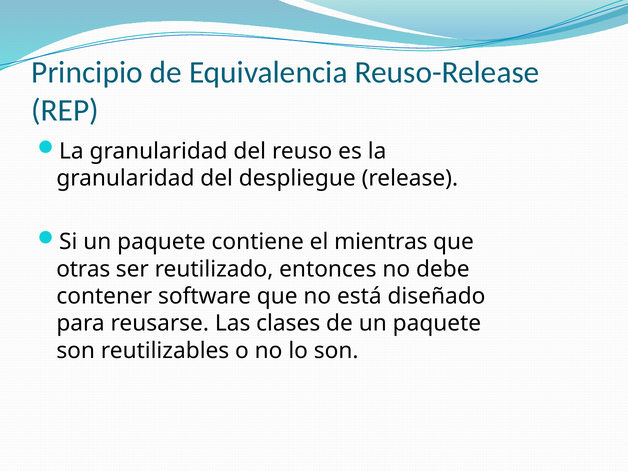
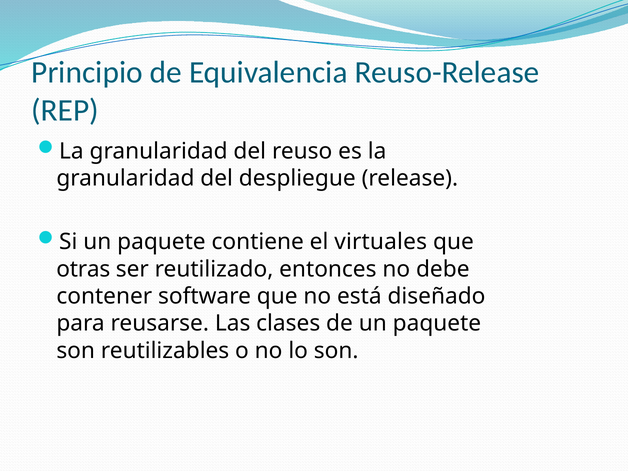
mientras: mientras -> virtuales (381, 242)
